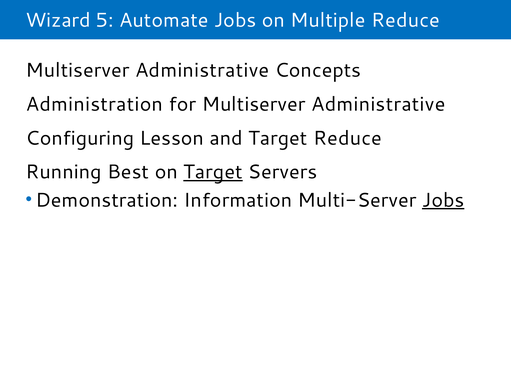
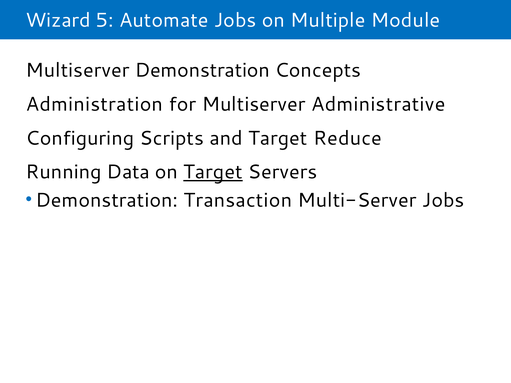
Multiple Reduce: Reduce -> Module (406, 20)
Administrative: Administrative -> Demonstration (202, 70)
Lesson: Lesson -> Scripts (172, 138)
Best: Best -> Data (128, 172)
Information: Information -> Transaction (238, 200)
Jobs underline: present -> none (443, 200)
